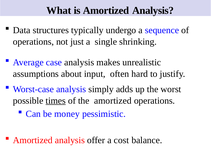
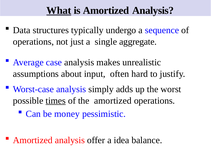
What underline: none -> present (59, 11)
shrinking: shrinking -> aggregate (138, 42)
cost: cost -> idea (121, 140)
